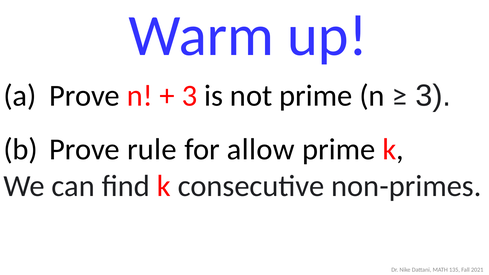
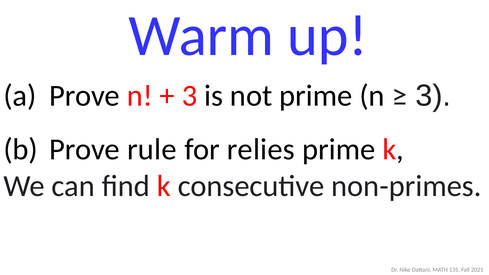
allow: allow -> relies (261, 150)
